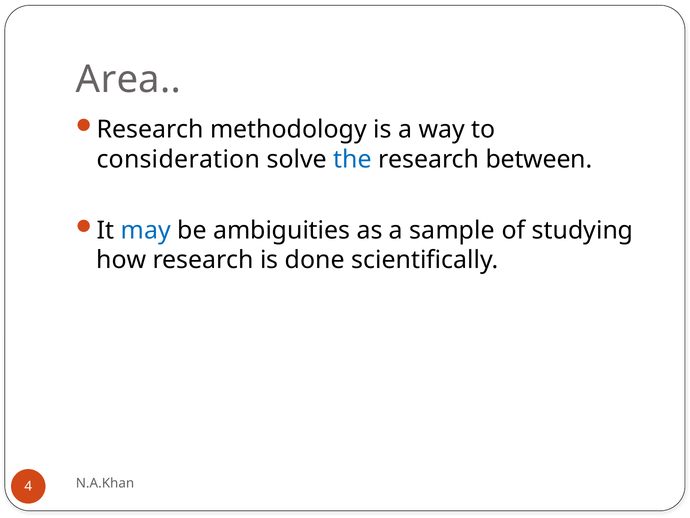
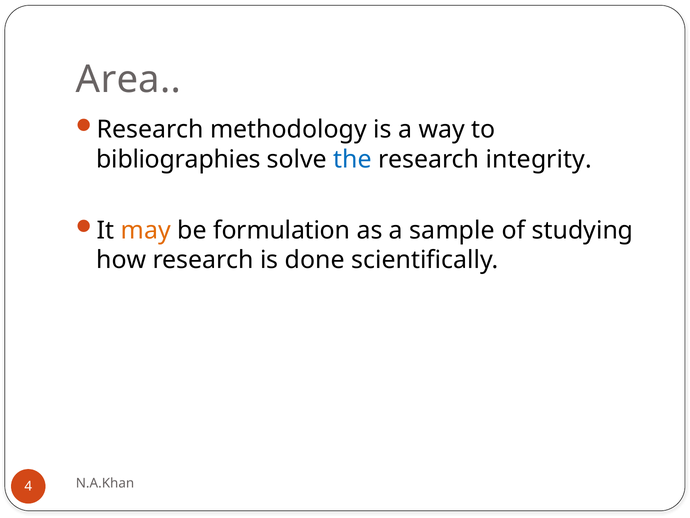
consideration: consideration -> bibliographies (179, 159)
between: between -> integrity (539, 159)
may colour: blue -> orange (146, 230)
ambiguities: ambiguities -> formulation (282, 230)
